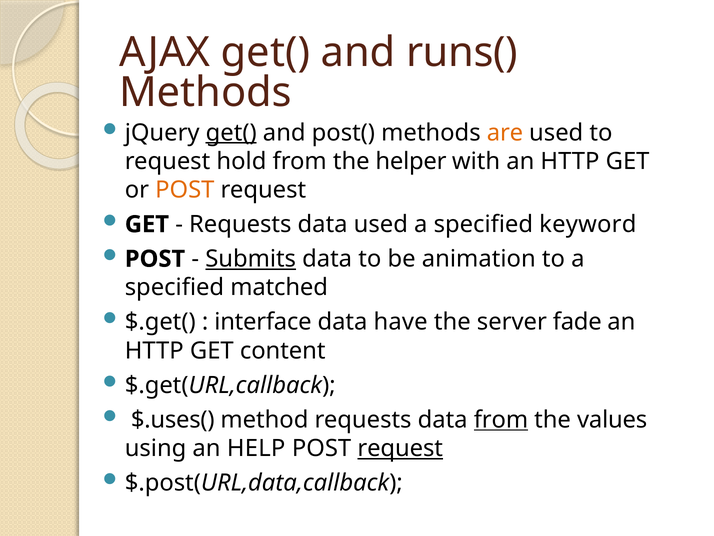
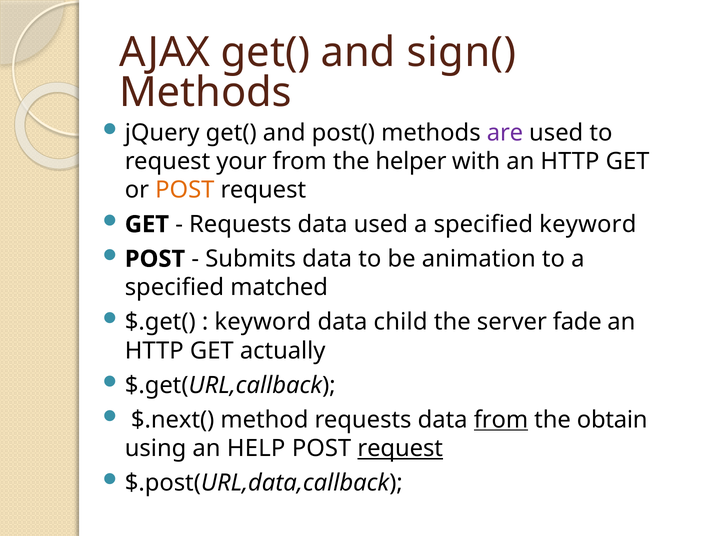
runs(: runs( -> sign( (462, 52)
get( underline: present -> none (231, 133)
are colour: orange -> purple (505, 133)
hold: hold -> your (242, 161)
Submits underline: present -> none (251, 259)
interface: interface -> keyword (263, 322)
have: have -> child (401, 322)
content: content -> actually (283, 350)
$.uses(: $.uses( -> $.next( (173, 419)
values: values -> obtain (612, 419)
